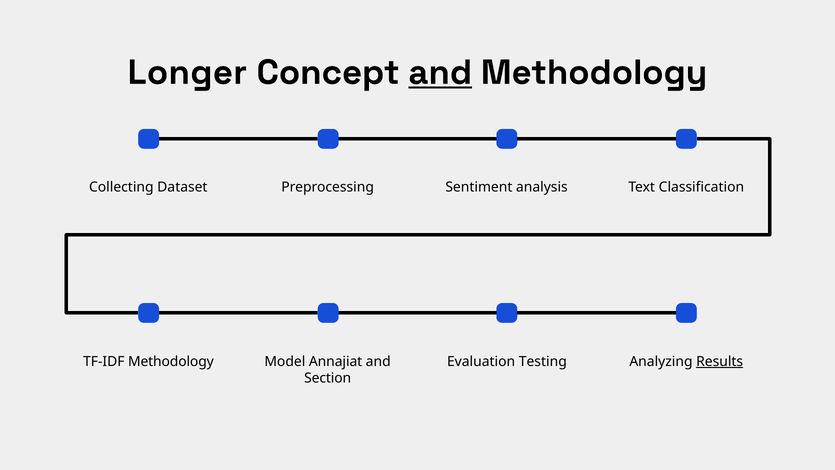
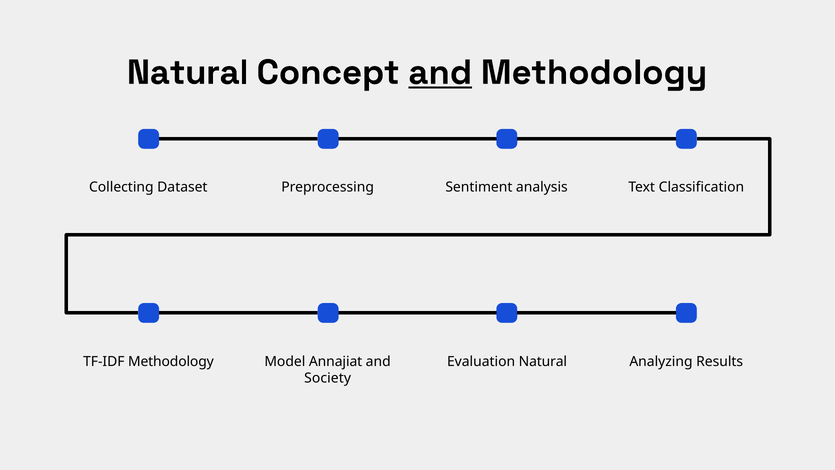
Longer: Longer -> Natural (188, 72)
Evaluation Testing: Testing -> Natural (543, 361)
Results underline: present -> none (720, 361)
Section: Section -> Society (328, 378)
